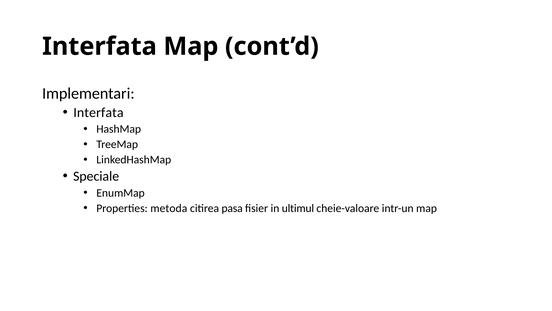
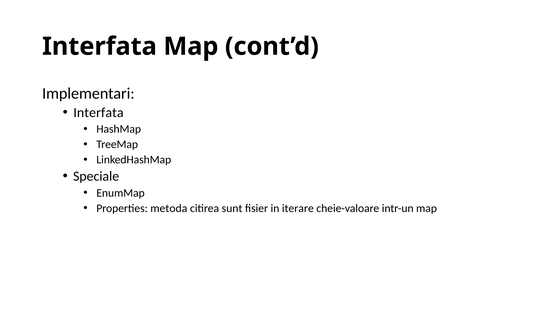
pasa: pasa -> sunt (232, 208)
ultimul: ultimul -> iterare (298, 208)
